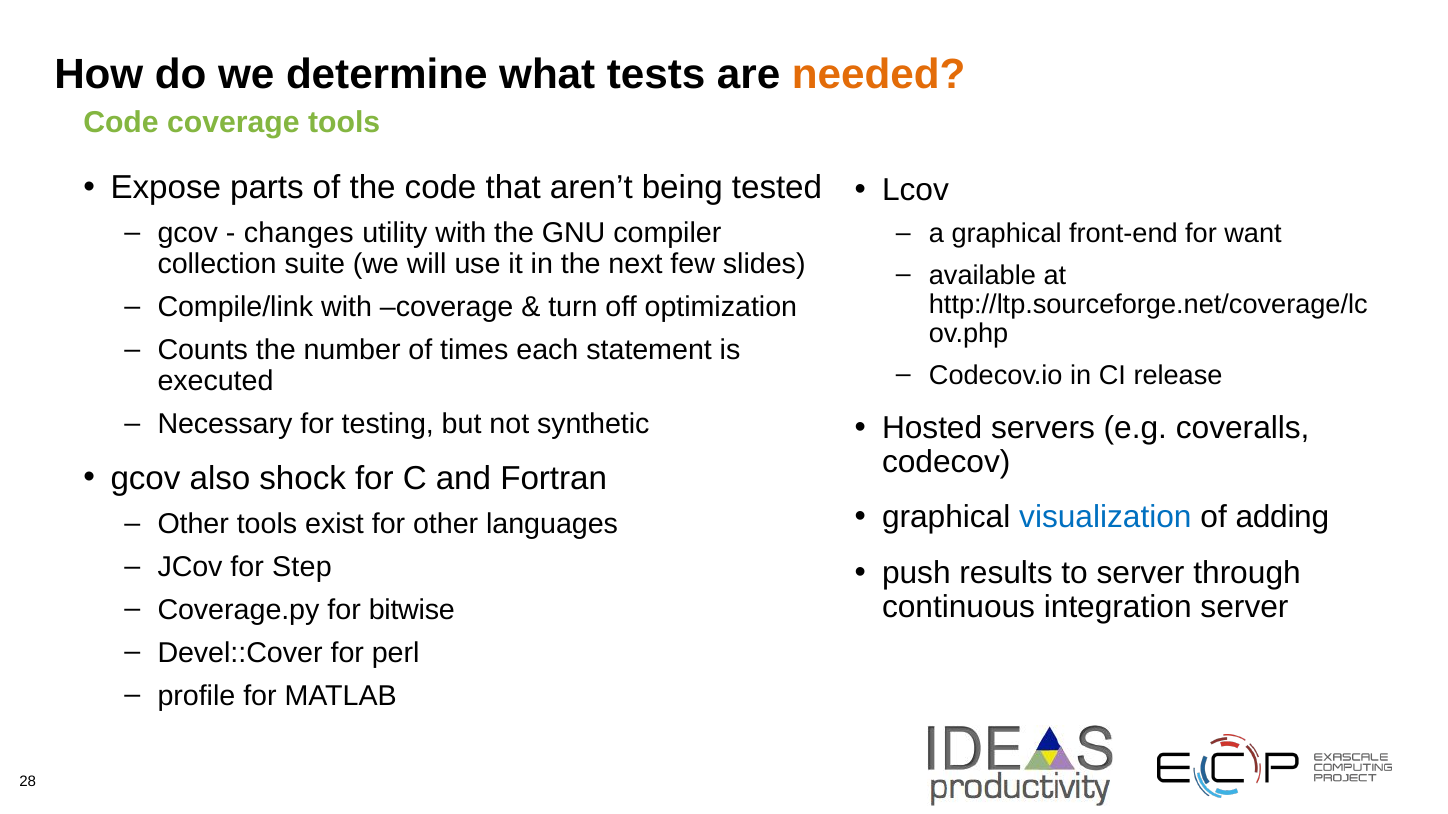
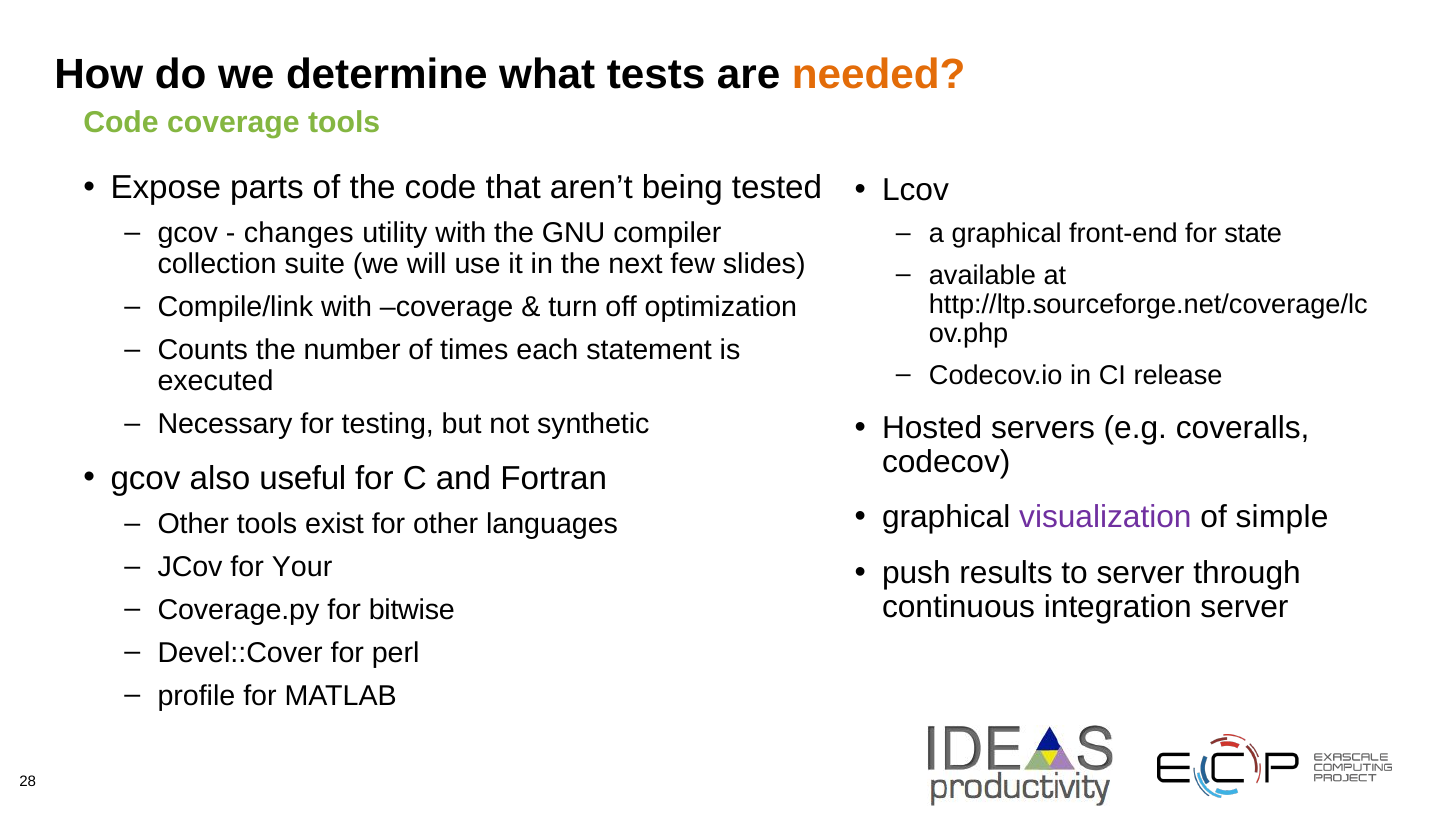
want: want -> state (1253, 234)
shock: shock -> useful (303, 479)
visualization colour: blue -> purple (1105, 518)
adding: adding -> simple (1282, 518)
Step: Step -> Your (302, 567)
